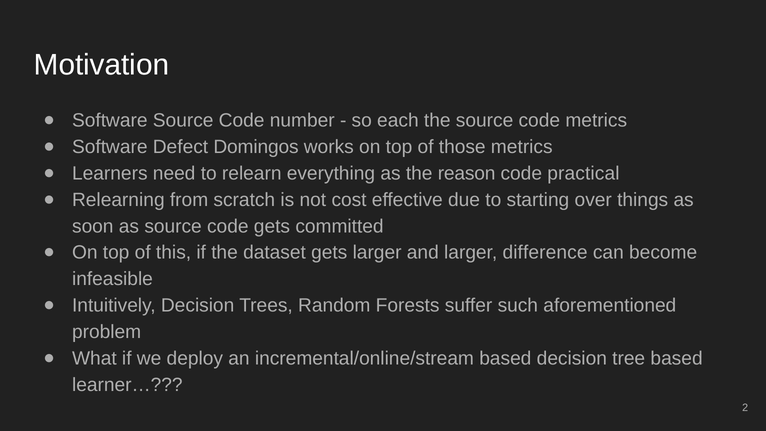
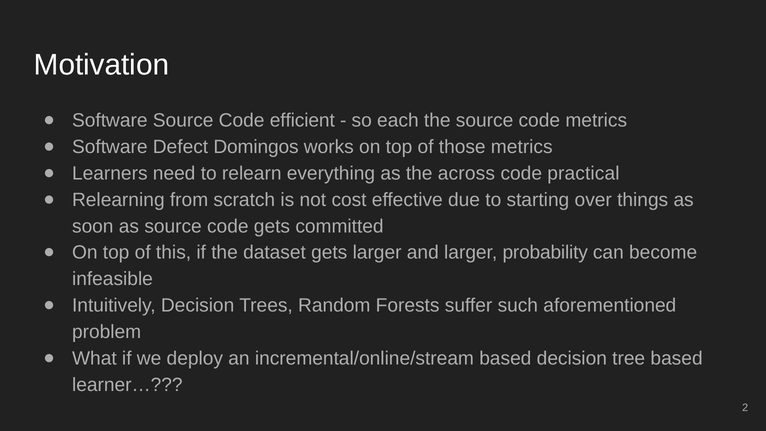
number: number -> efficient (302, 120)
reason: reason -> across (466, 173)
difference: difference -> probability (545, 253)
